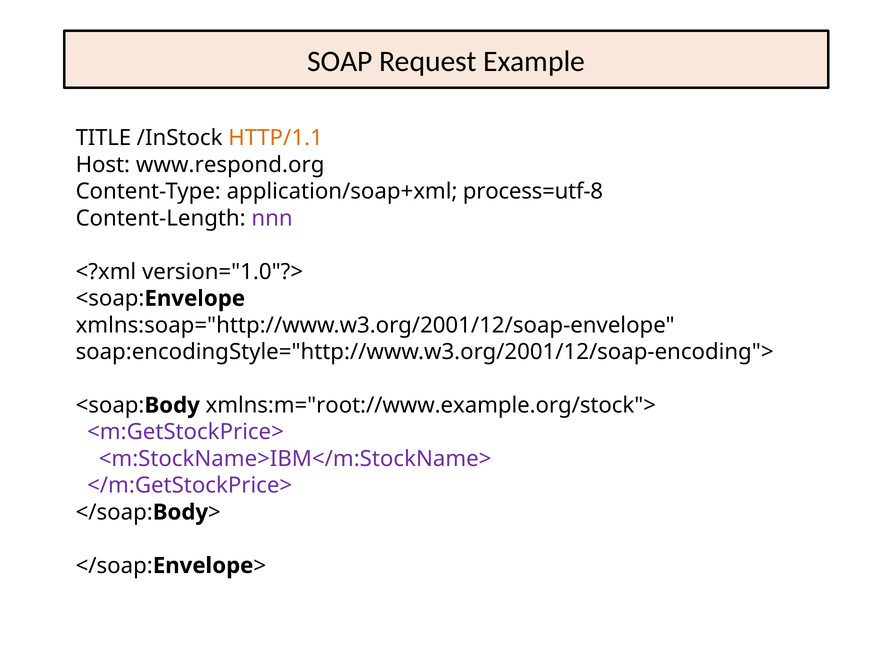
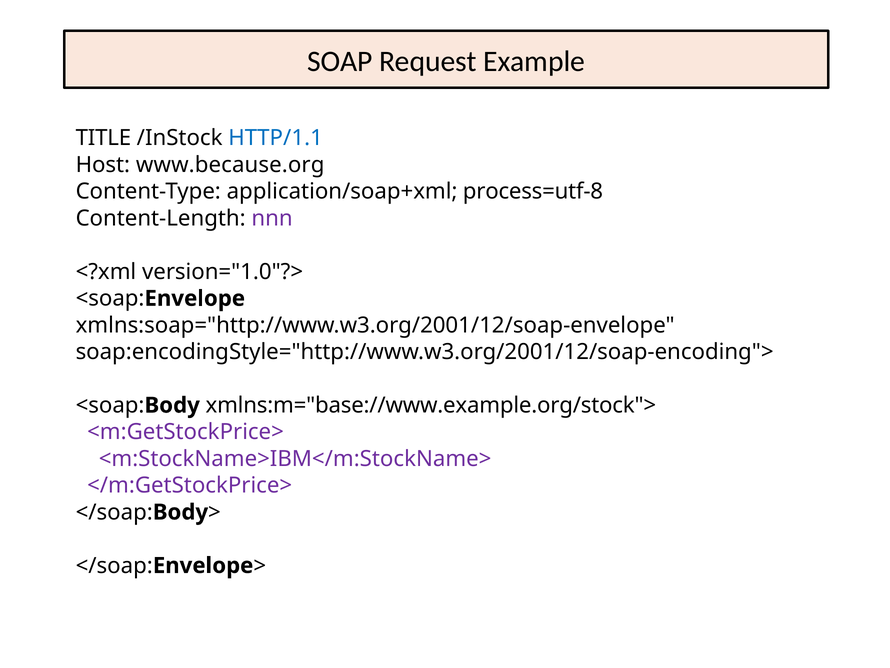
HTTP/1.1 colour: orange -> blue (276, 138)
www.respond.org: www.respond.org -> www.because.org (230, 165)
xmlns:m="root://www.example.org/stock">: xmlns:m="root://www.example.org/stock"> -> xmlns:m="base://www.example.org/stock"> (431, 405)
